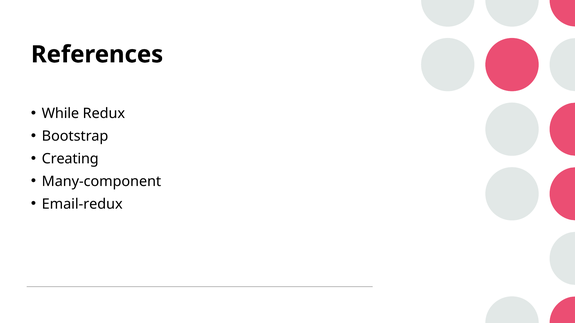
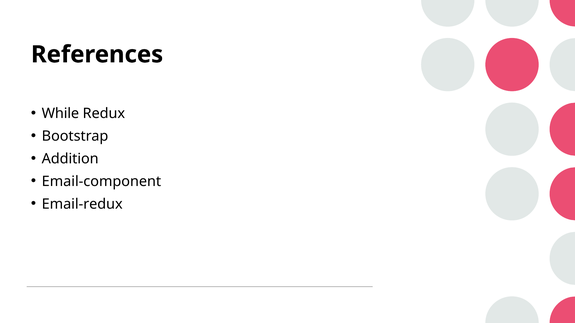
Creating: Creating -> Addition (70, 159)
Many-component: Many-component -> Email-component (101, 182)
